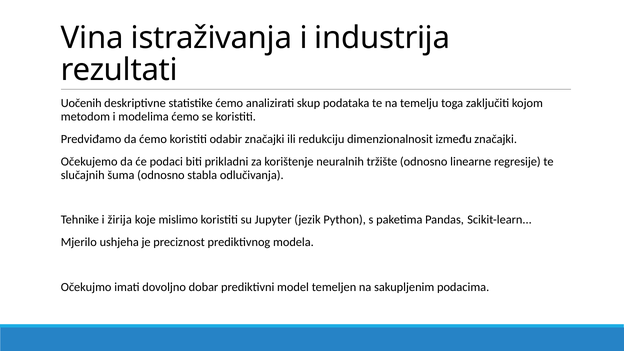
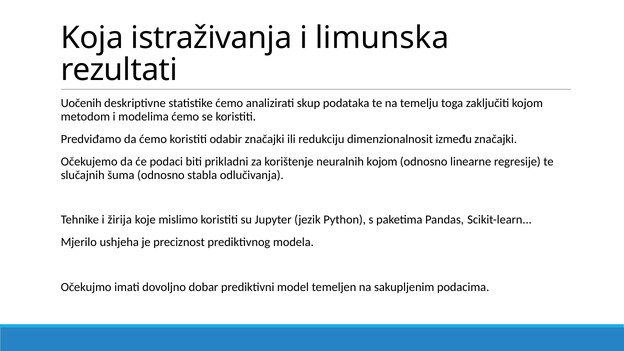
Vina: Vina -> Koja (92, 38)
industrija: industrija -> limunska (382, 38)
neuralnih tržište: tržište -> kojom (382, 162)
